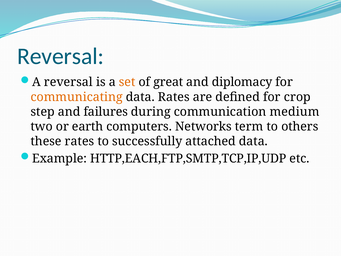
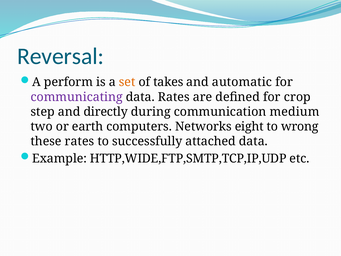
A reversal: reversal -> perform (68, 82)
great: great -> takes (168, 82)
diplomacy: diplomacy -> automatic (242, 82)
communicating colour: orange -> purple (77, 97)
failures: failures -> directly (106, 112)
term: term -> eight (249, 126)
others: others -> wrong (300, 126)
HTTP,EACH,FTP,SMTP,TCP,IP,UDP: HTTP,EACH,FTP,SMTP,TCP,IP,UDP -> HTTP,WIDE,FTP,SMTP,TCP,IP,UDP (188, 158)
